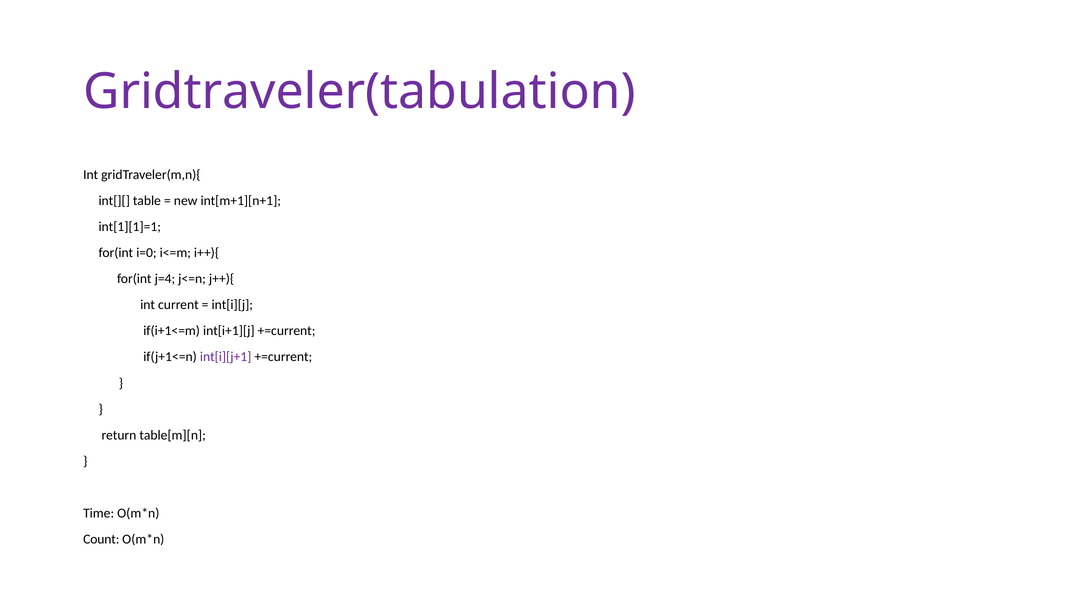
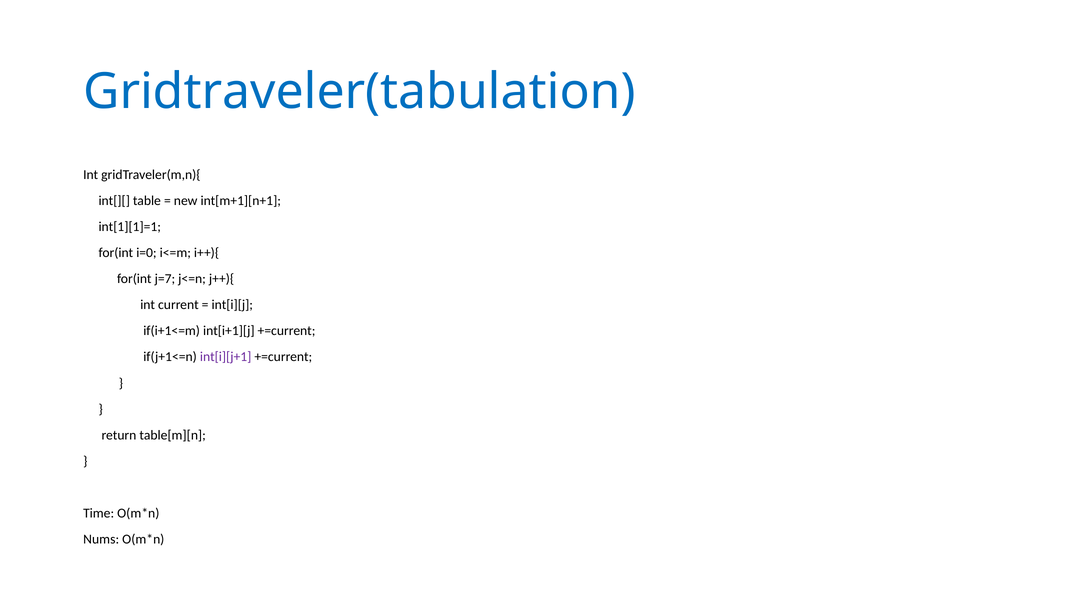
Gridtraveler(tabulation colour: purple -> blue (359, 92)
j=4: j=4 -> j=7 (165, 279)
Count: Count -> Nums (101, 540)
